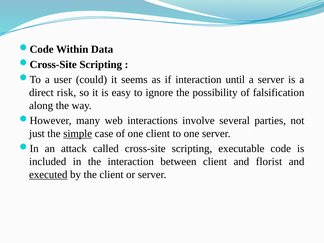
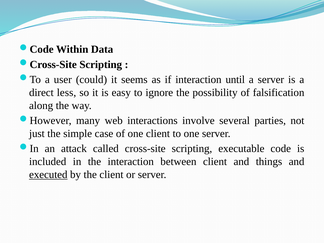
risk: risk -> less (66, 93)
simple underline: present -> none (78, 134)
florist: florist -> things (269, 162)
